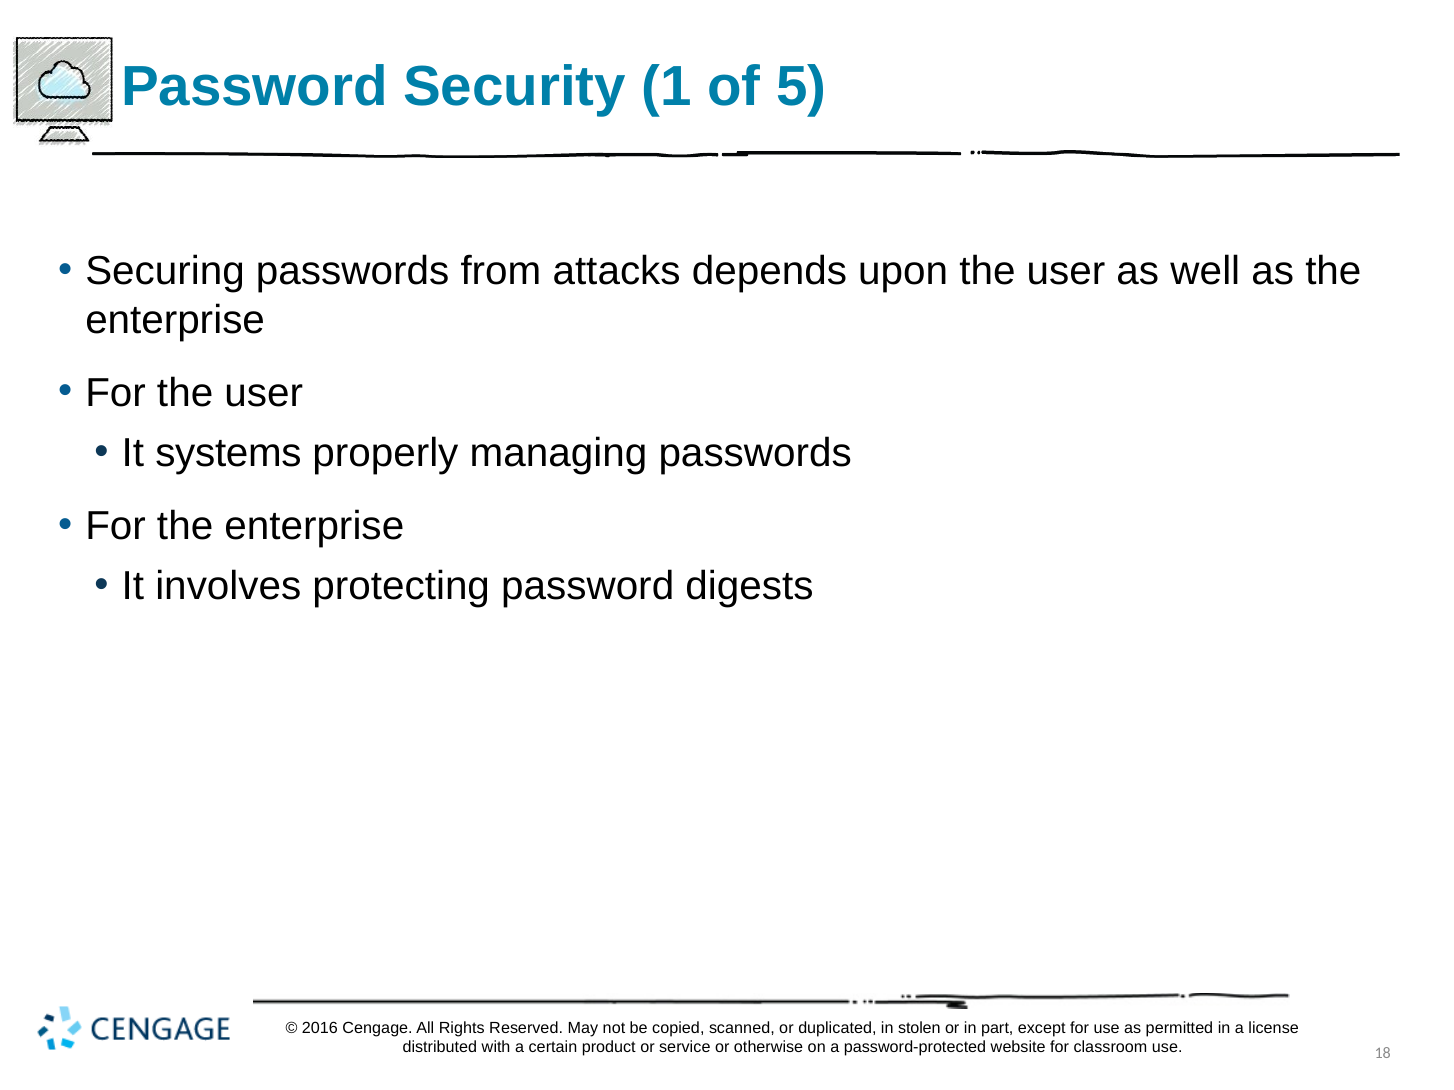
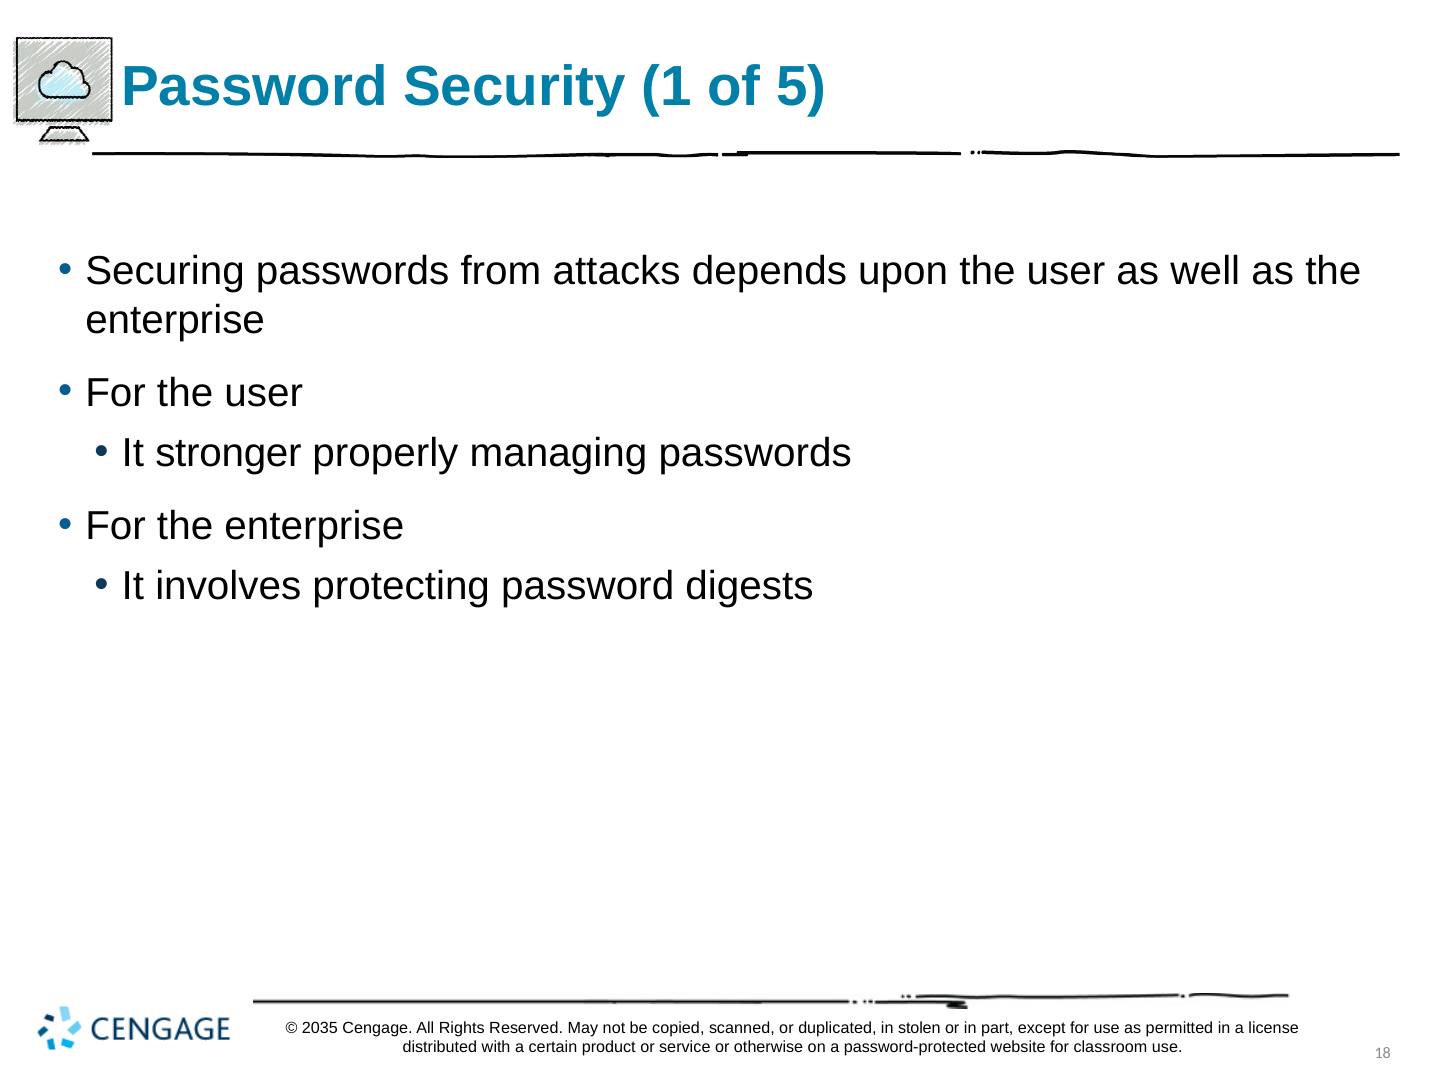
systems: systems -> stronger (228, 454)
2016: 2016 -> 2035 (320, 1029)
